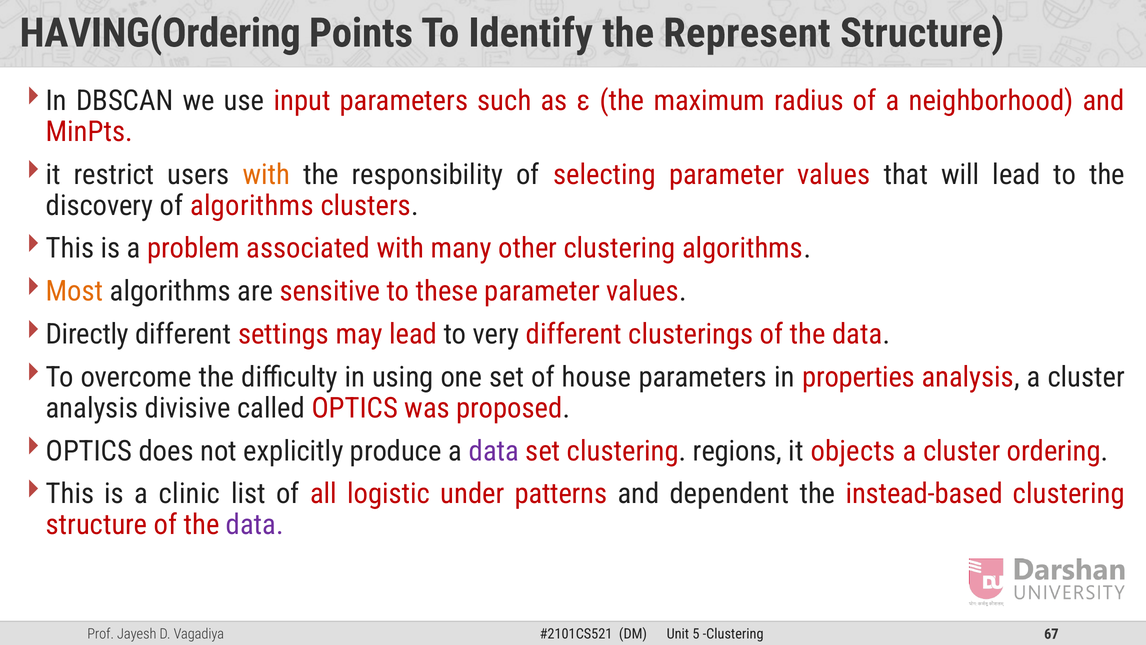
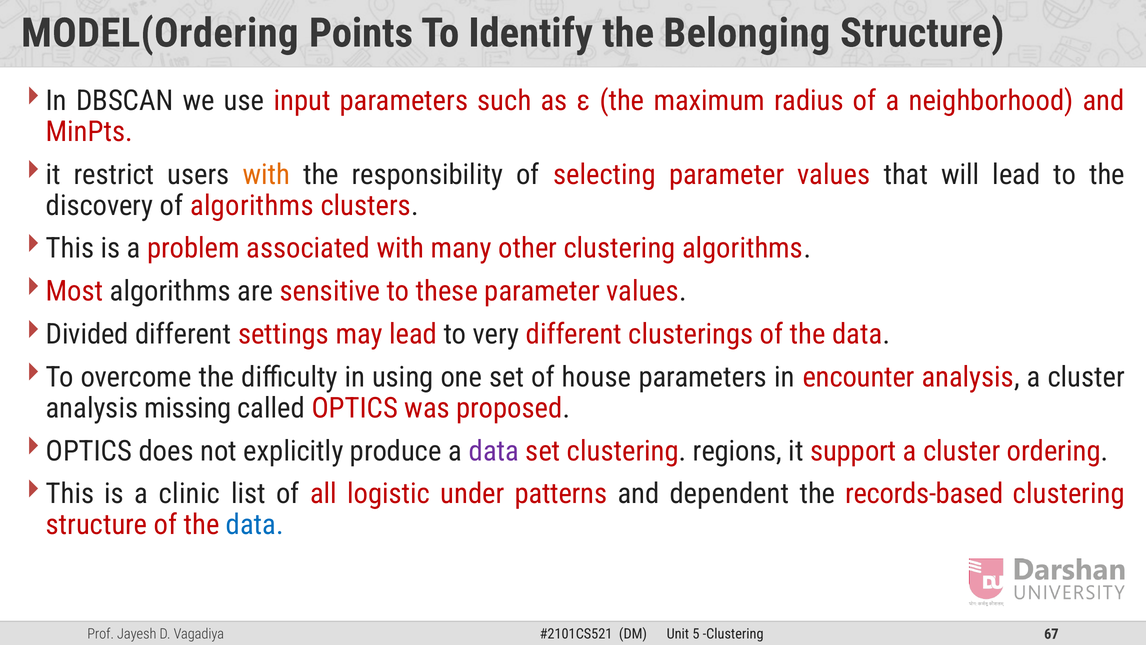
HAVING(Ordering: HAVING(Ordering -> MODEL(Ordering (160, 33)
Represent: Represent -> Belonging (747, 33)
Most colour: orange -> red (75, 291)
Directly: Directly -> Divided (87, 334)
properties: properties -> encounter (859, 377)
divisive: divisive -> missing (188, 408)
objects: objects -> support (853, 451)
instead-based: instead-based -> records-based (924, 494)
data colour: purple -> blue (255, 525)
